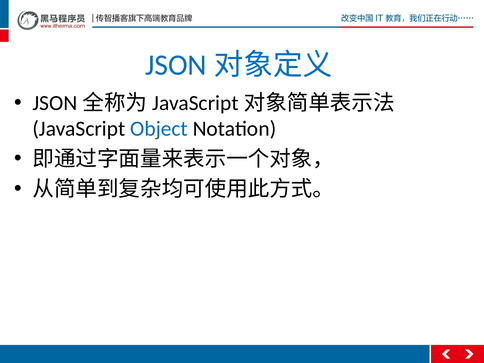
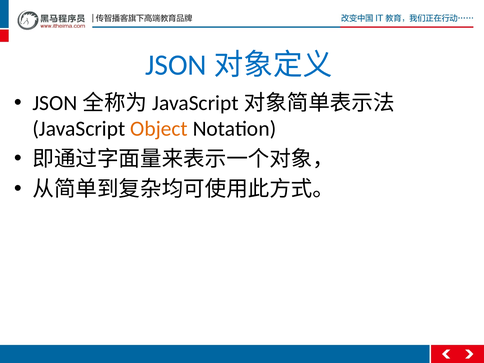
Object colour: blue -> orange (159, 129)
